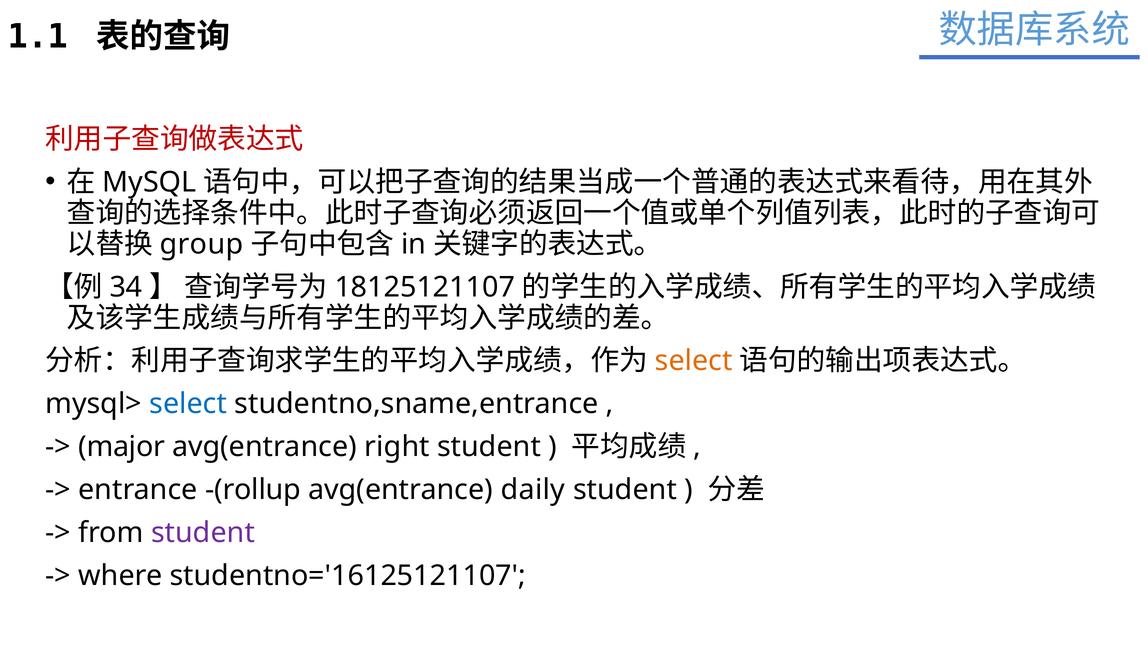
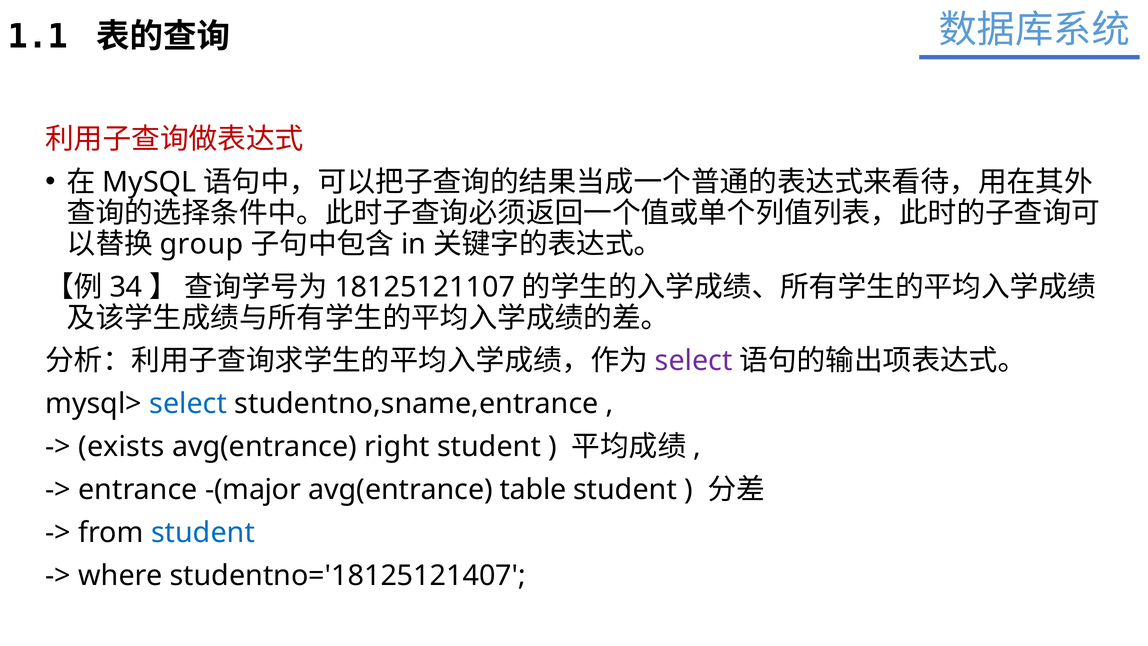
select colour: orange -> purple (694, 361)
major: major -> exists (121, 447)
-(rollup: -(rollup -> -(major (253, 490)
daily: daily -> table (533, 490)
student colour: purple -> blue (203, 533)
studentno='16125121107: studentno='16125121107 -> studentno='18125121407 (348, 576)
